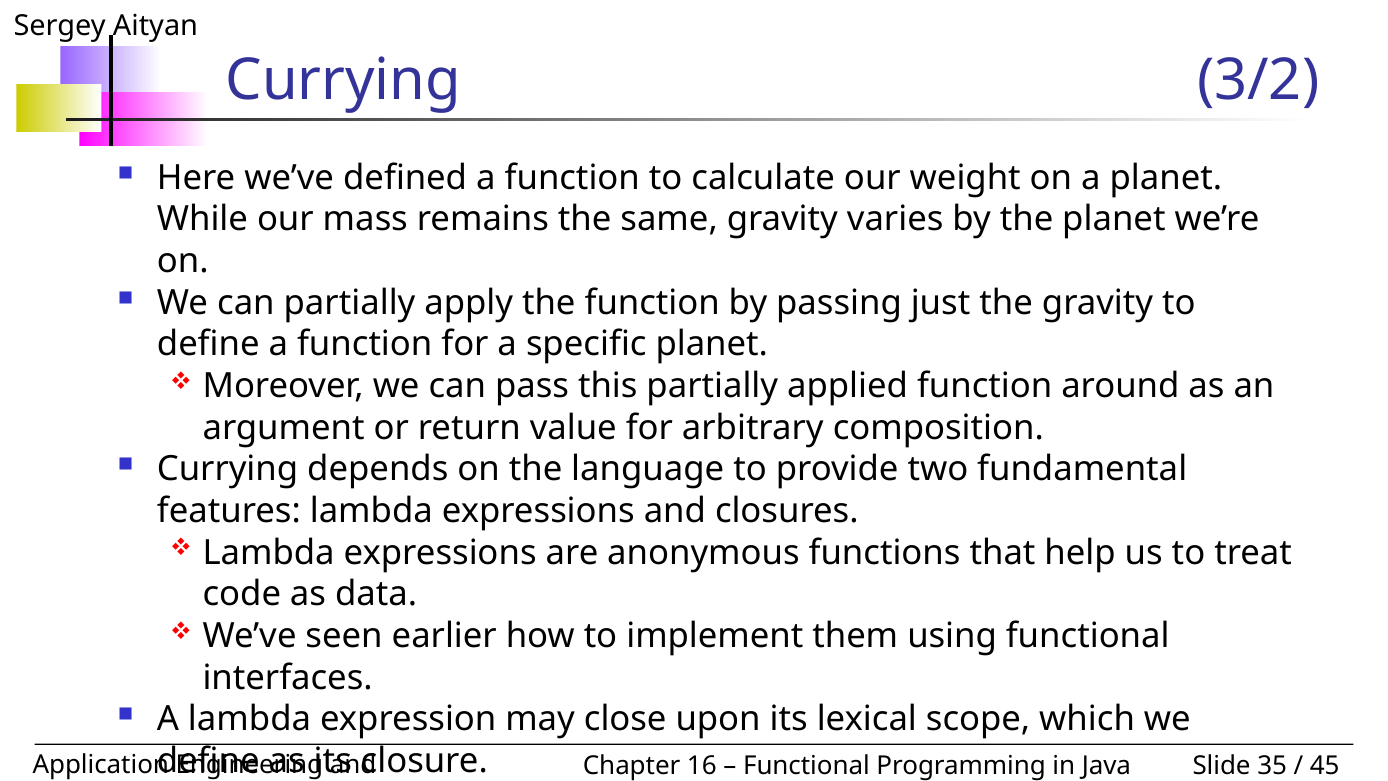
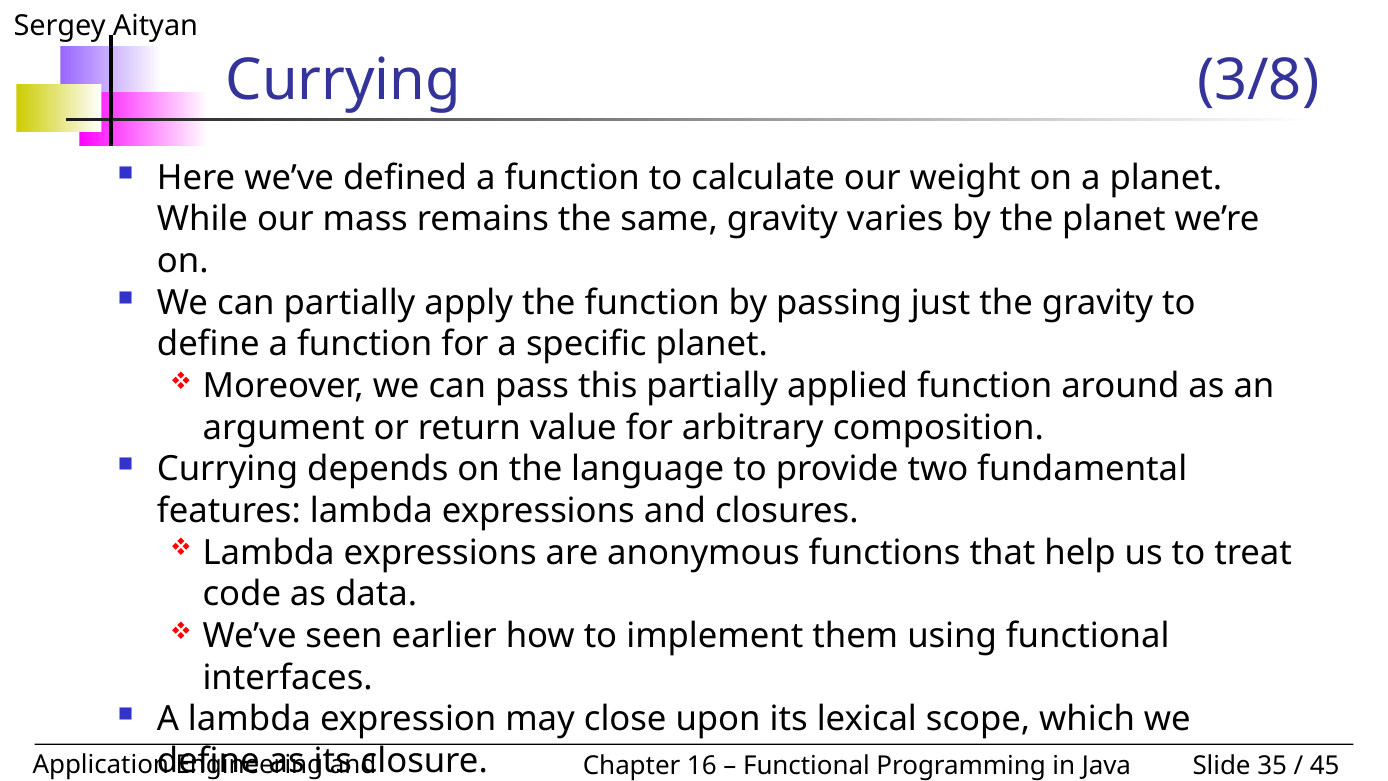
3/2: 3/2 -> 3/8 (1258, 80)
